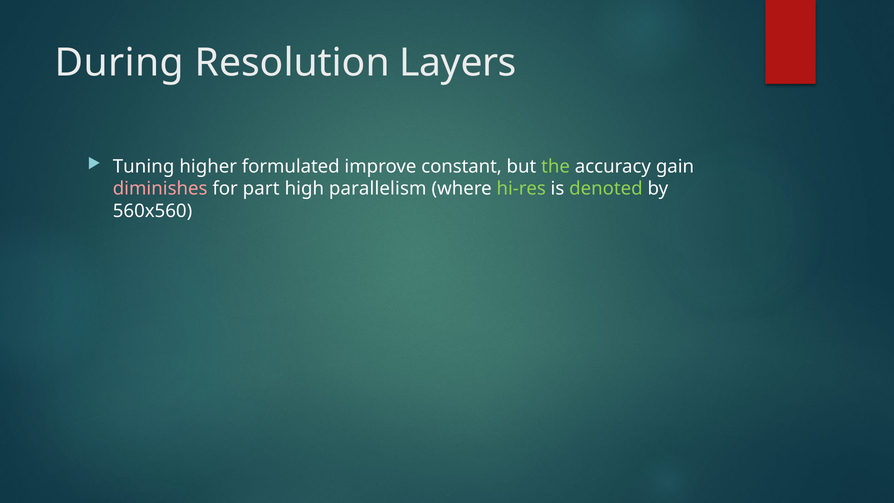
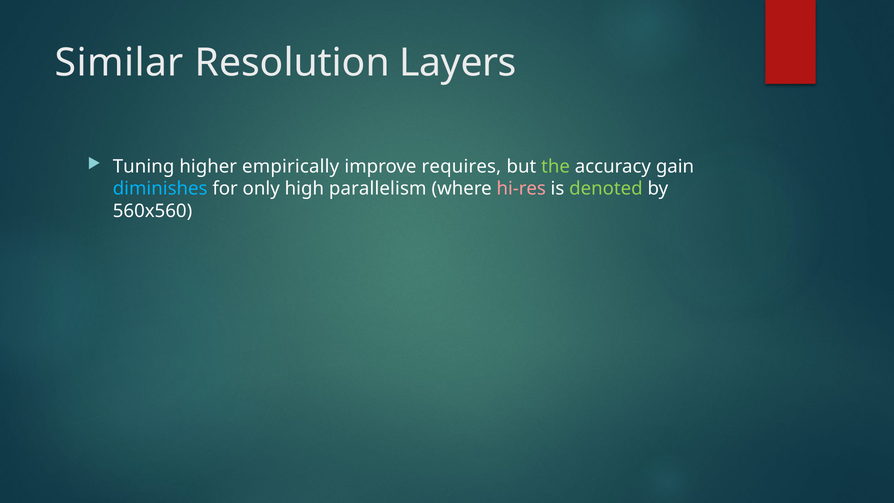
During: During -> Similar (119, 63)
formulated: formulated -> empirically (291, 166)
constant: constant -> requires (461, 166)
diminishes colour: pink -> light blue (160, 189)
part: part -> only (261, 189)
hi-res colour: light green -> pink (521, 189)
